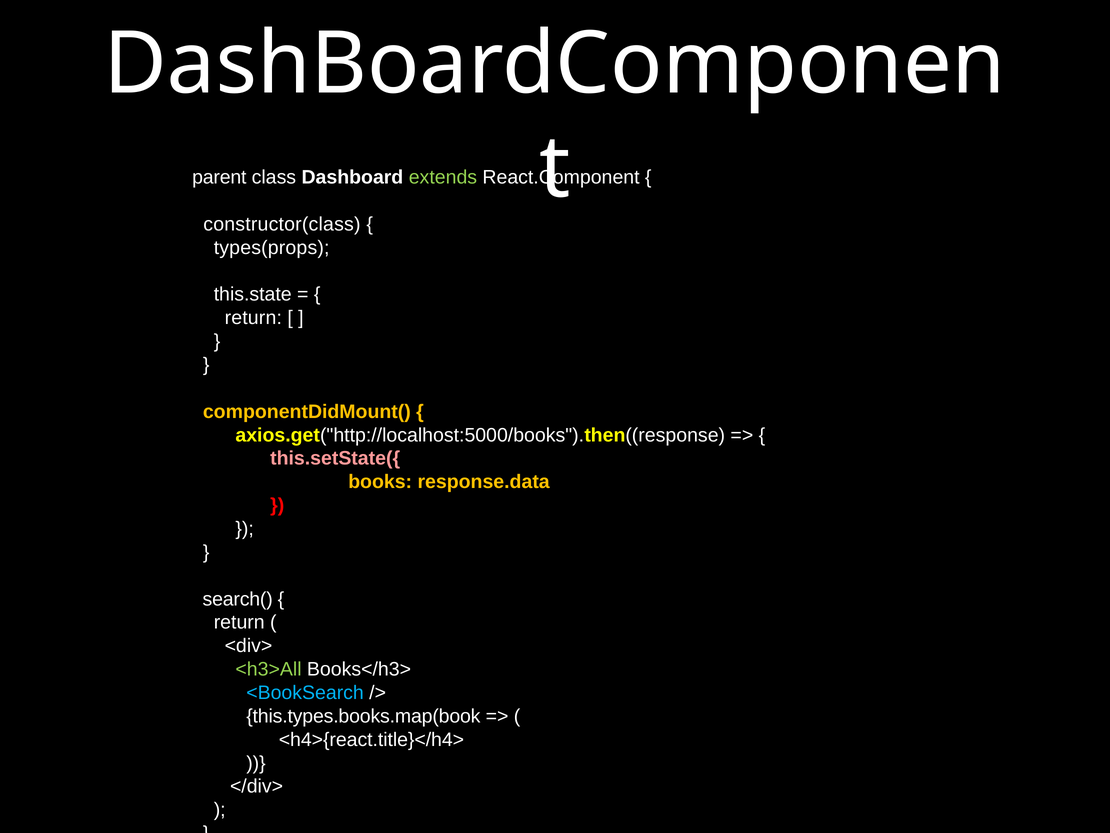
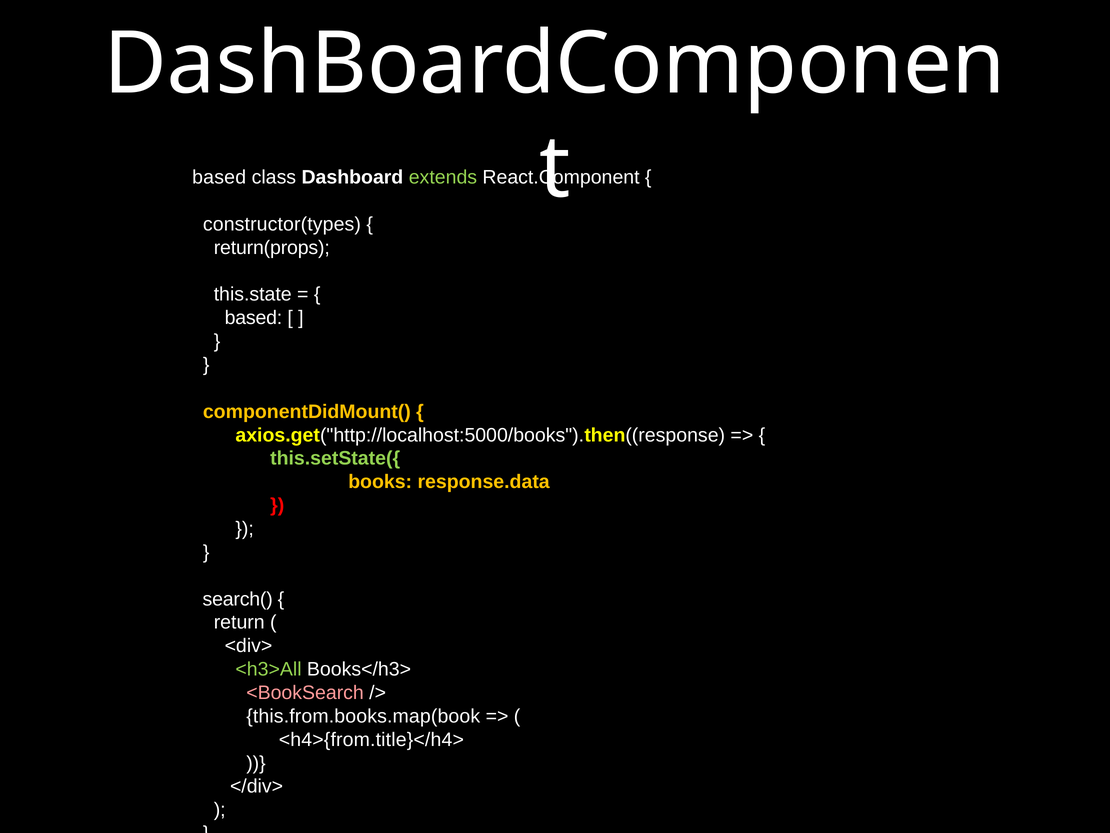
parent: parent -> based (219, 177)
constructor(class: constructor(class -> constructor(types (282, 224)
types(props: types(props -> return(props (272, 248)
return: return -> based (253, 318)
this.setState({ colour: pink -> light green (335, 458)
<BookSearch colour: light blue -> pink (305, 692)
this.types.books.map(book: this.types.books.map(book -> this.from.books.map(book (363, 716)
<h4>{react.title}</h4>: <h4>{react.title}</h4> -> <h4>{from.title}</h4> (371, 739)
